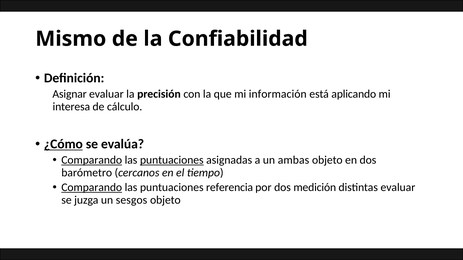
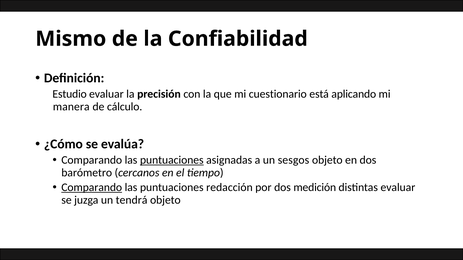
Asignar: Asignar -> Estudio (70, 94)
información: información -> cuestionario (278, 94)
interesa: interesa -> manera (71, 107)
¿Cómo underline: present -> none (63, 144)
Comparando underline: present -> none (92, 160)
ambas: ambas -> sesgos (293, 160)
referencia: referencia -> redacción (229, 188)
sesgos: sesgos -> tendrá (132, 200)
